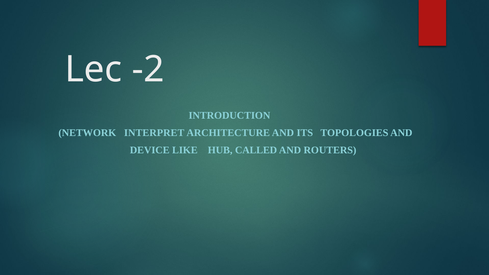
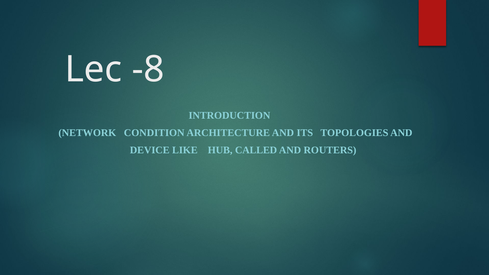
-2: -2 -> -8 (148, 70)
INTERPRET: INTERPRET -> CONDITION (154, 133)
